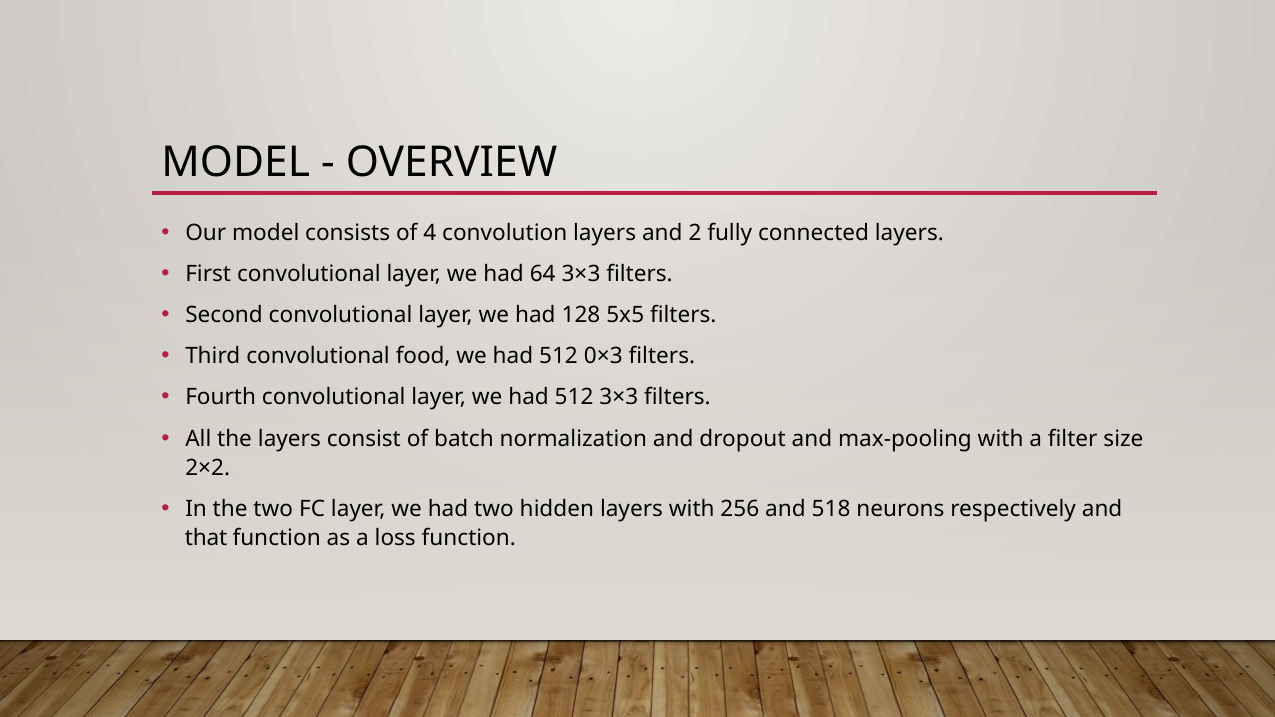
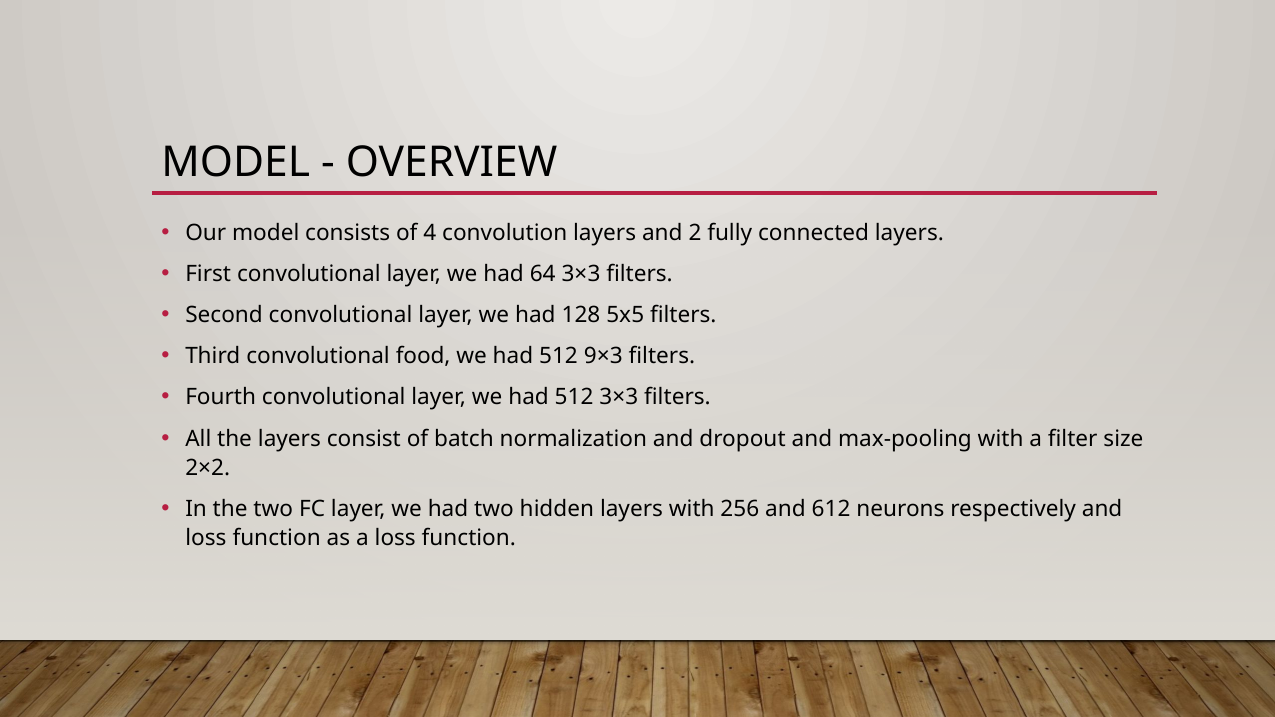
0×3: 0×3 -> 9×3 (603, 356)
518: 518 -> 612 (831, 509)
that: that -> loss (206, 538)
